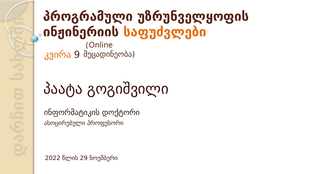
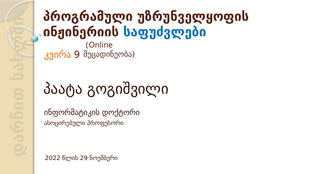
საფუძვლები colour: orange -> blue (165, 32)
